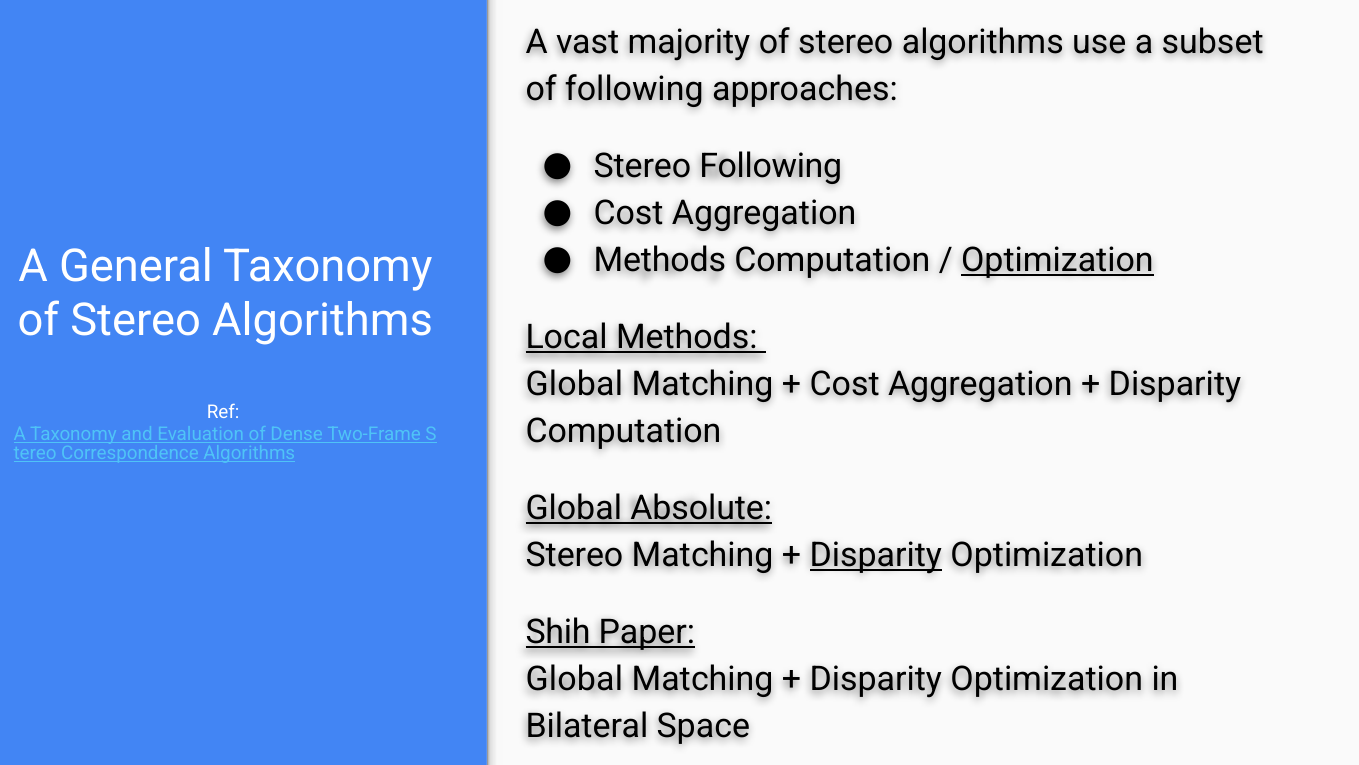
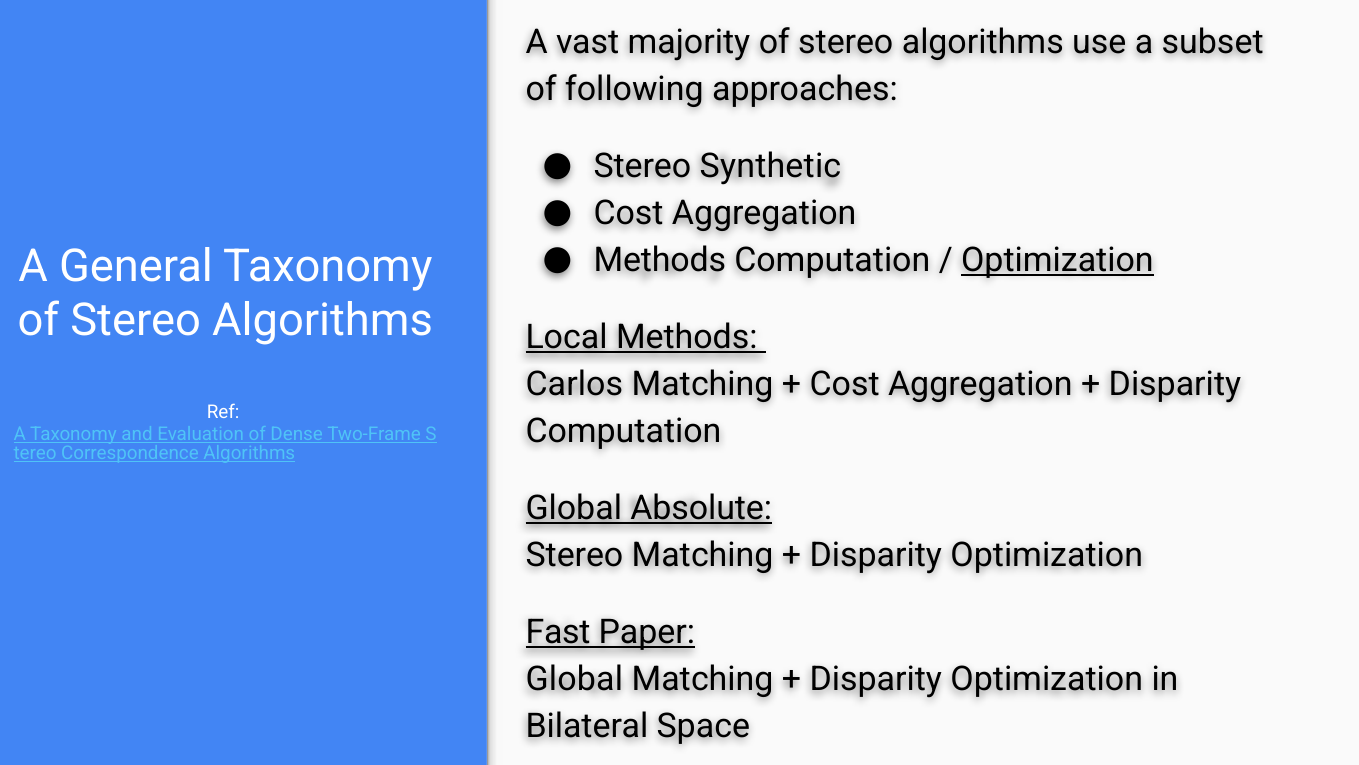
Stereo Following: Following -> Synthetic (770, 166)
Global: Global -> Carlos (574, 384)
Disparity underline: present -> none (876, 555)
Shih: Shih -> Fast (558, 632)
